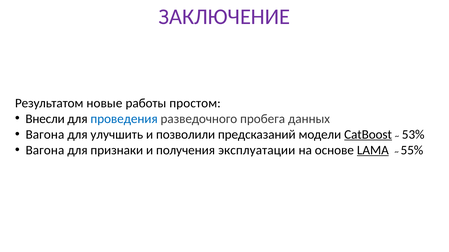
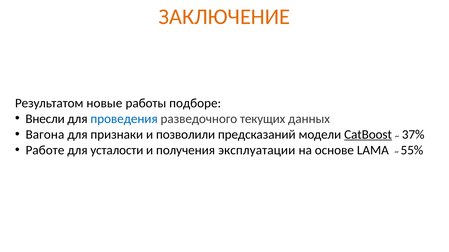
ЗАКЛЮЧЕНИЕ colour: purple -> orange (224, 17)
простом: простом -> подборе (195, 103)
пробега: пробега -> текущих (263, 119)
улучшить: улучшить -> признаки (117, 135)
53%: 53% -> 37% (413, 135)
Вагона: Вагона -> Работе (45, 150)
признаки: признаки -> усталости (117, 150)
LAMA underline: present -> none (373, 150)
